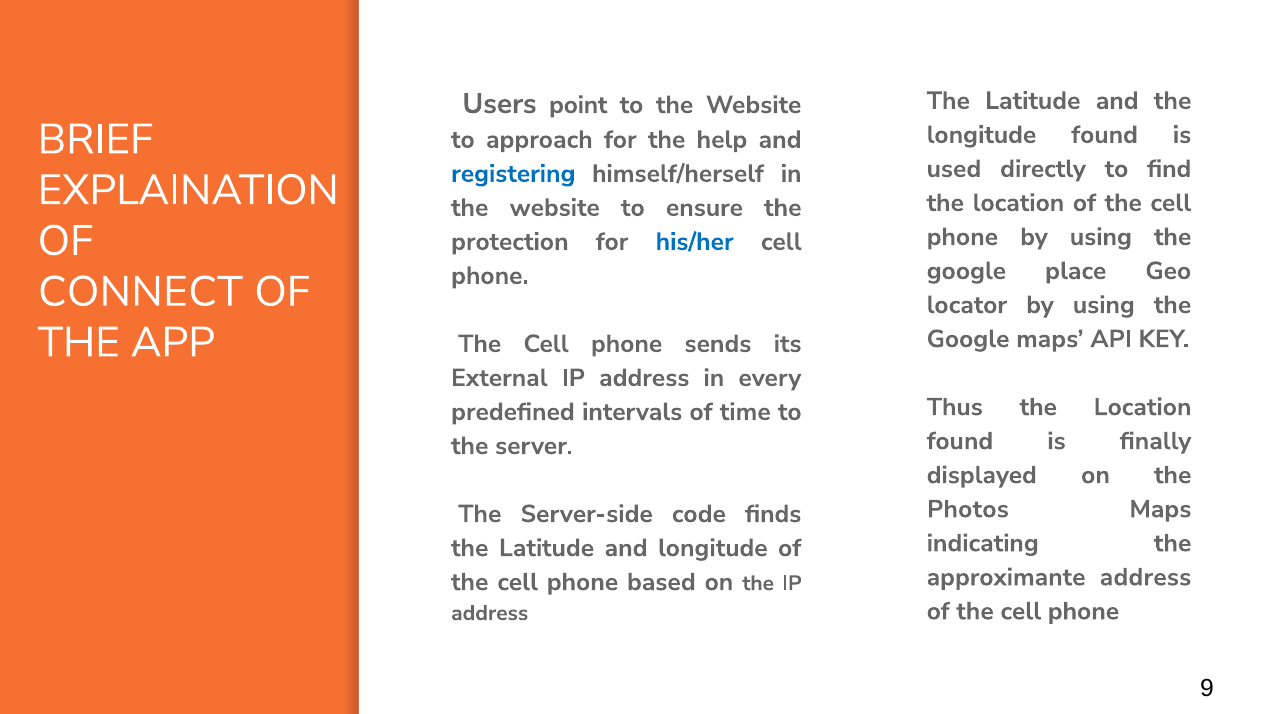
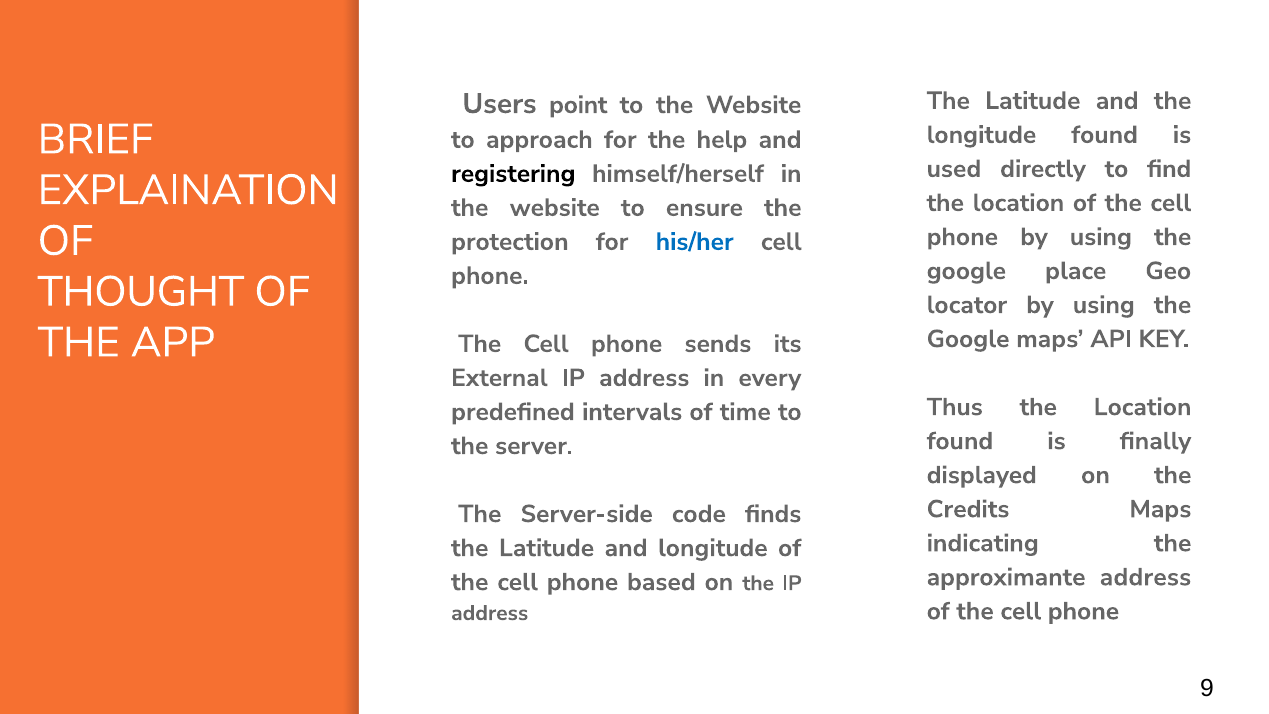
registering colour: blue -> black (513, 174)
CONNECT: CONNECT -> THOUGHT (141, 292)
Photos: Photos -> Credits (968, 509)
